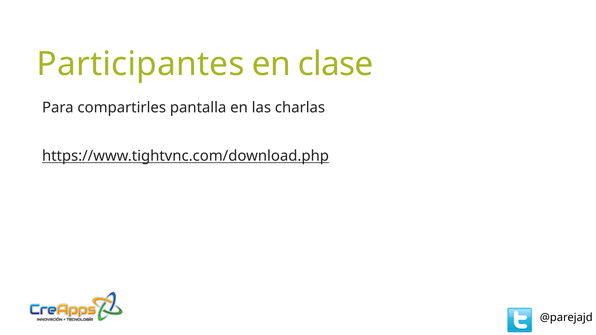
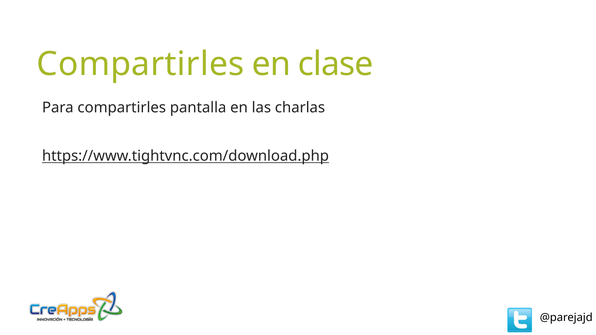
Participantes: Participantes -> Compartirles (140, 64)
